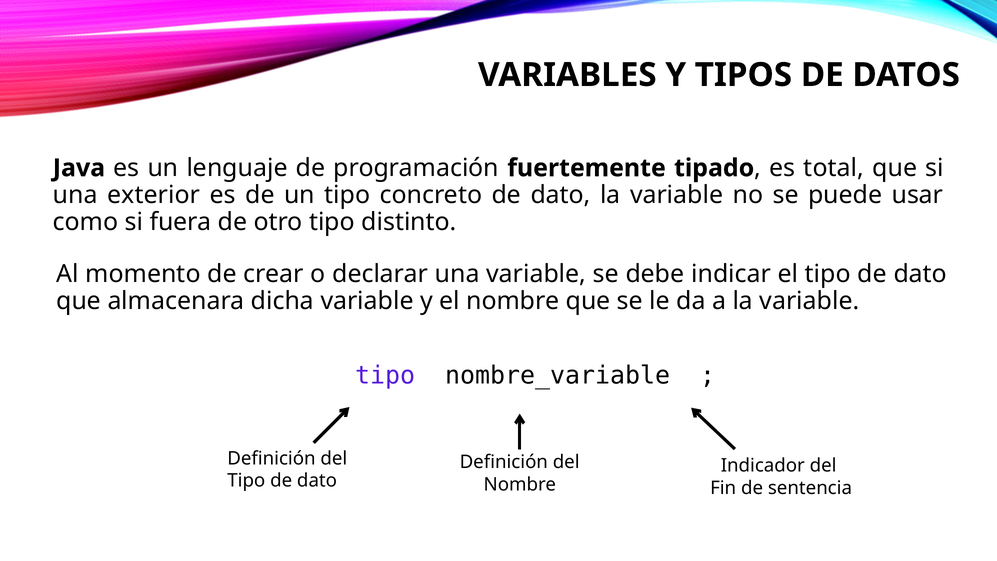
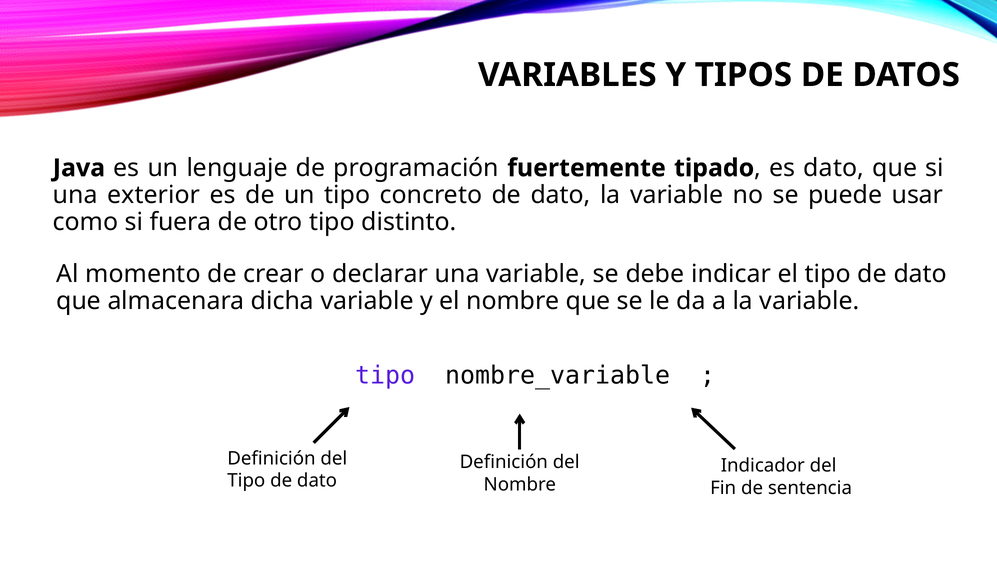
es total: total -> dato (834, 168)
